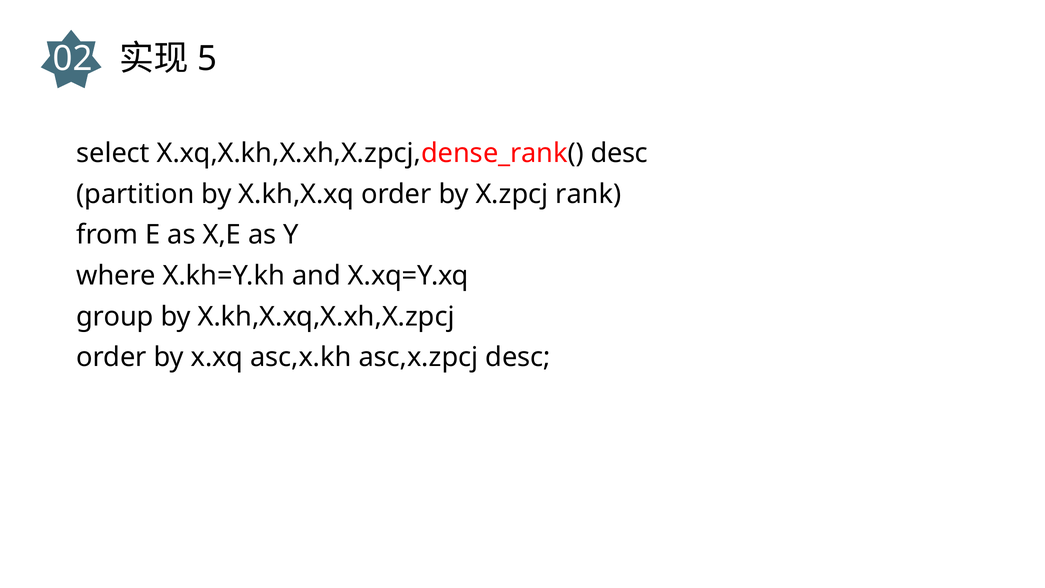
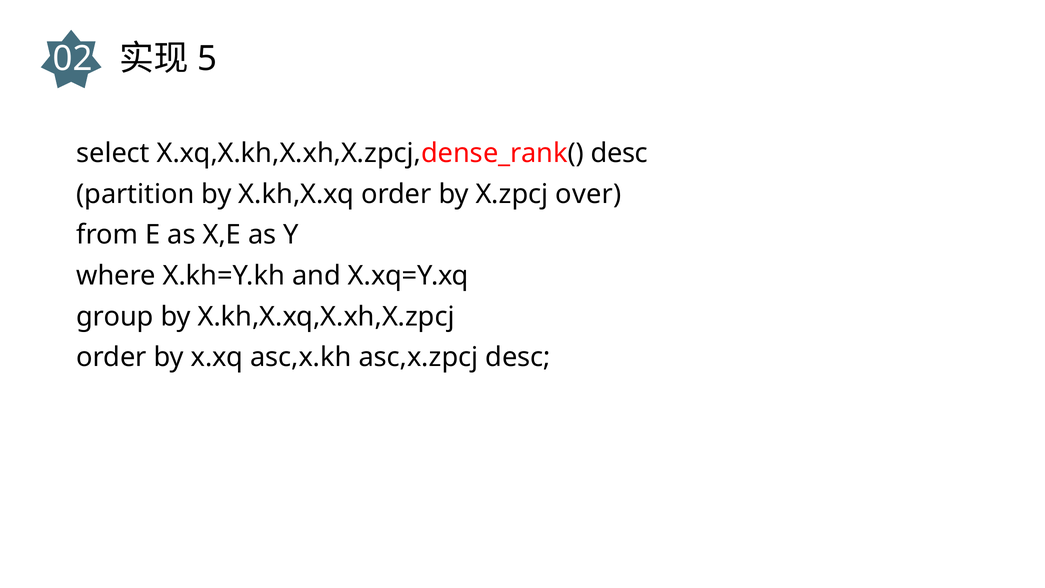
rank: rank -> over (588, 194)
